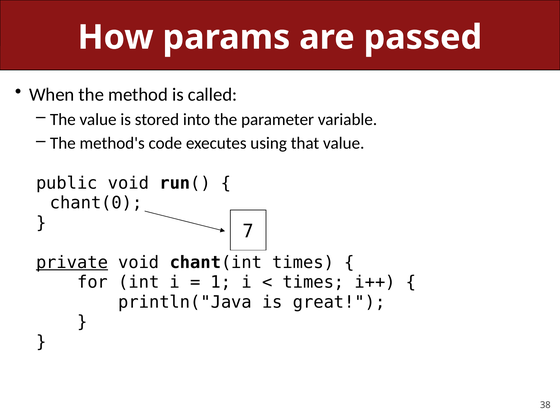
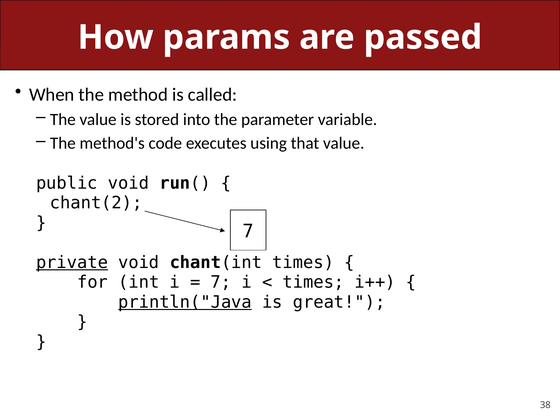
chant(0: chant(0 -> chant(2 (96, 203)
1: 1 -> 7 (221, 282)
println("Java underline: none -> present (185, 302)
